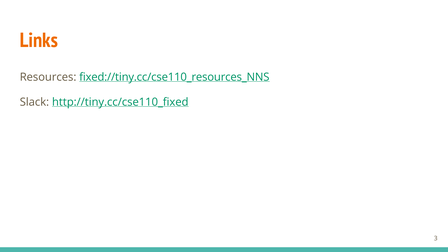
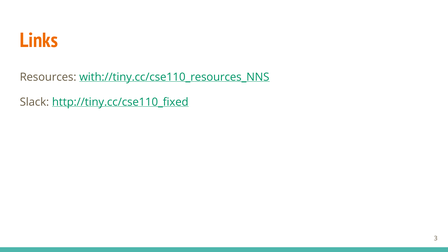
fixed://tiny.cc/cse110_resources_NNS: fixed://tiny.cc/cse110_resources_NNS -> with://tiny.cc/cse110_resources_NNS (174, 77)
